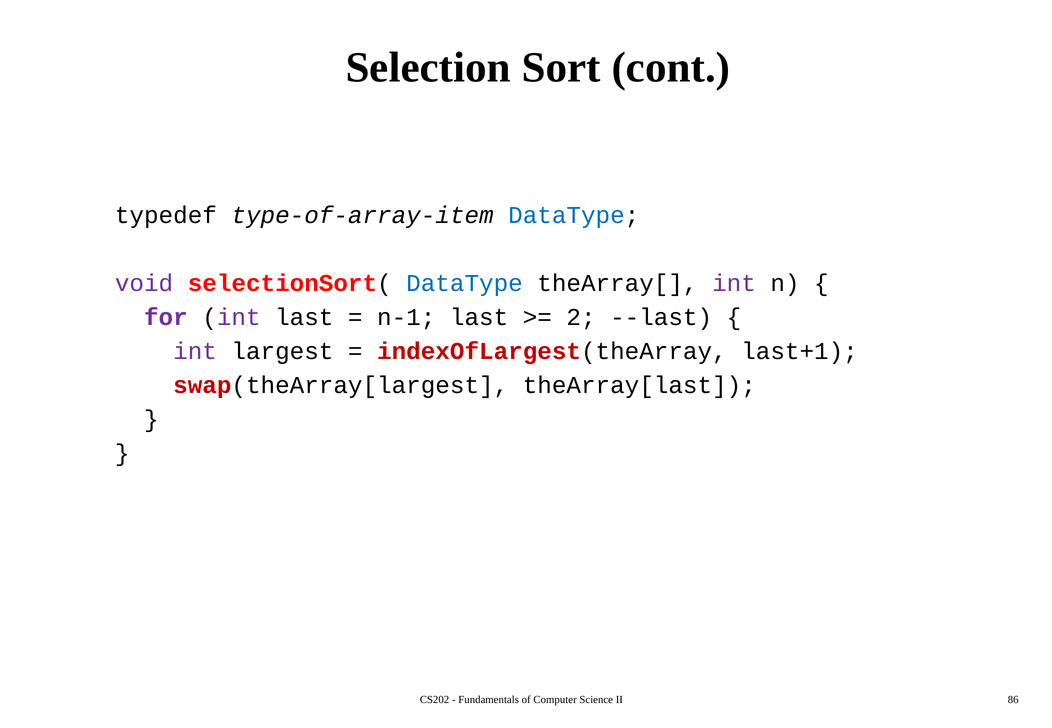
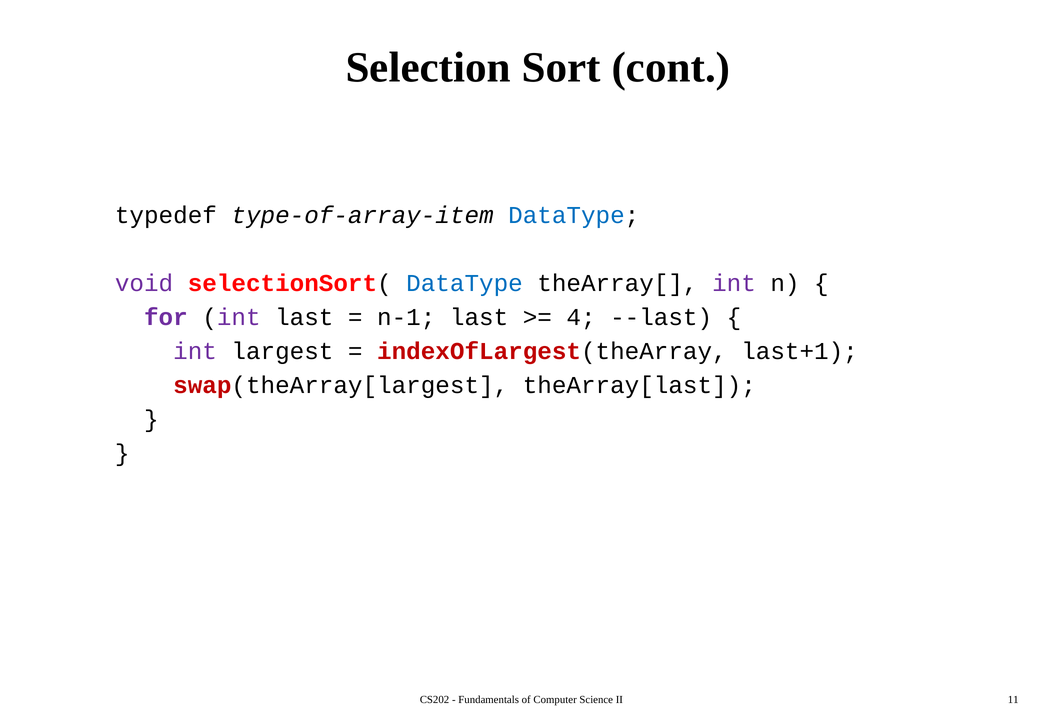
2: 2 -> 4 (581, 317)
86: 86 -> 11 (1013, 700)
